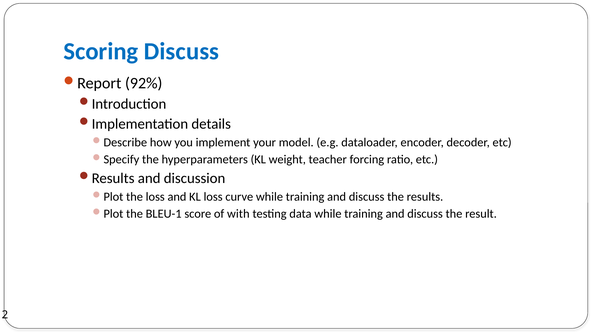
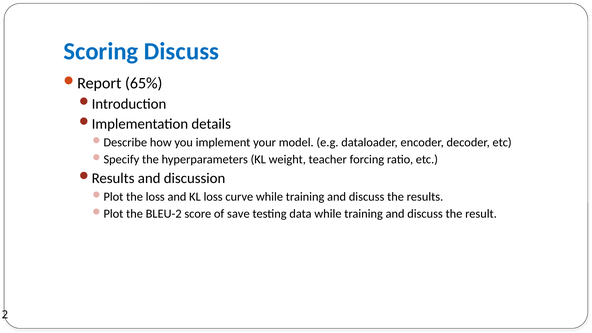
92%: 92% -> 65% (144, 83)
BLEU-1: BLEU-1 -> BLEU-2 (164, 214)
with: with -> save (238, 214)
